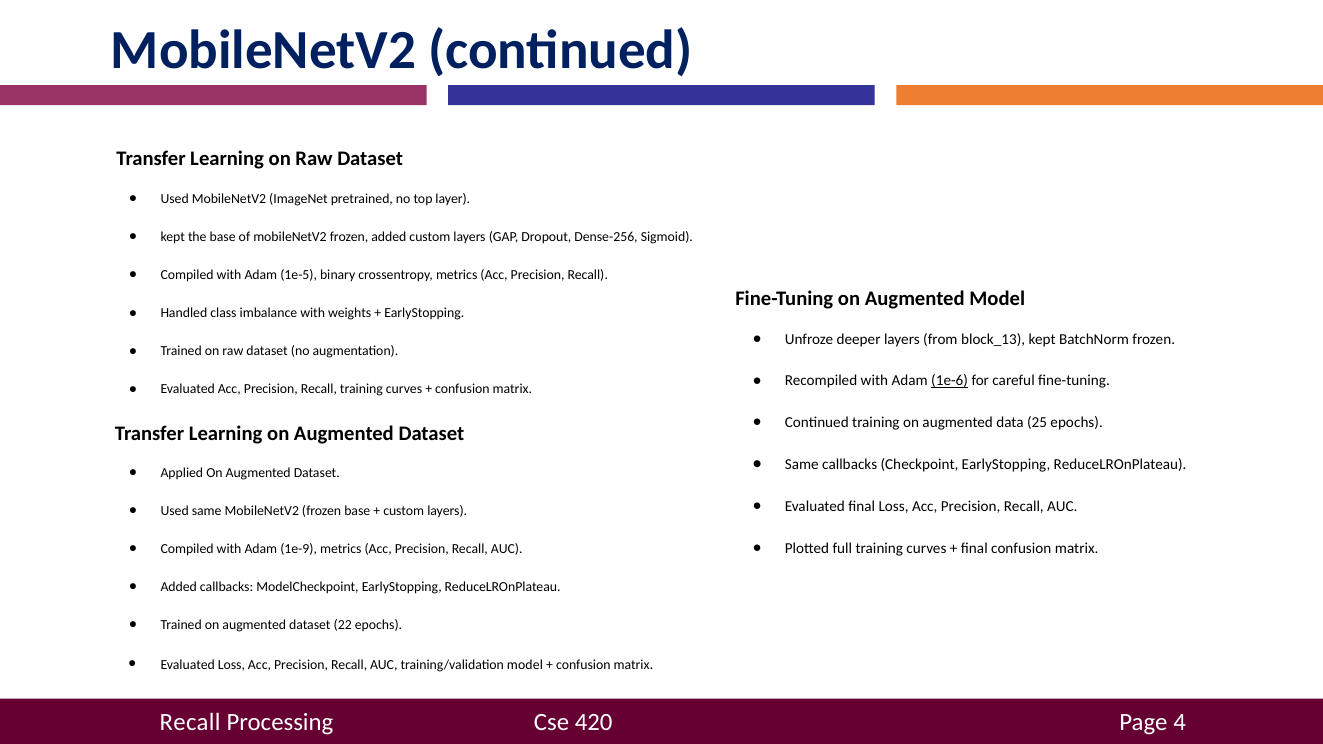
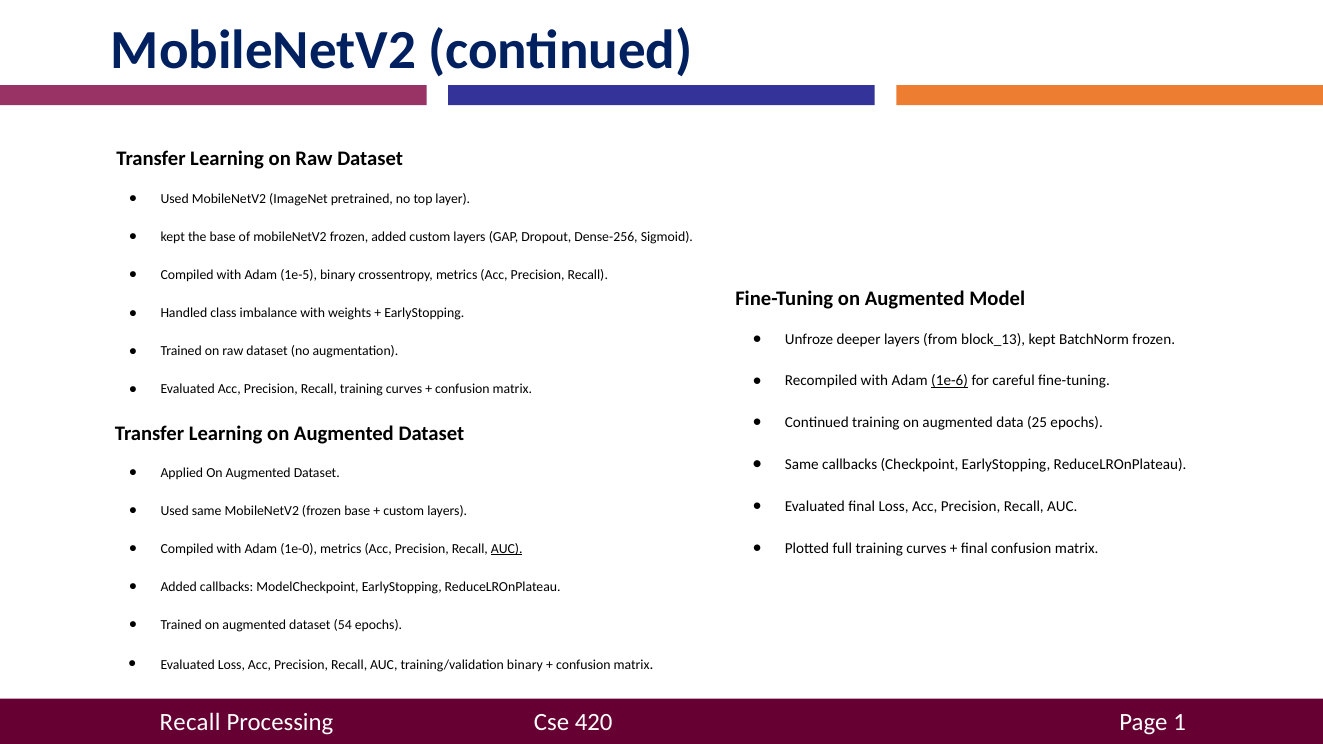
1e-9: 1e-9 -> 1e-0 (299, 549)
AUC underline: none -> present (507, 549)
22: 22 -> 54 (343, 625)
training/validation model: model -> binary (525, 665)
4: 4 -> 1 (1180, 723)
